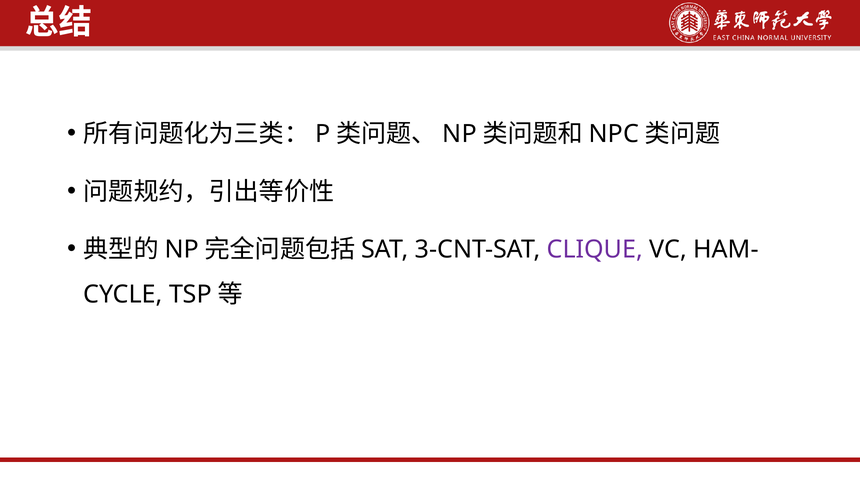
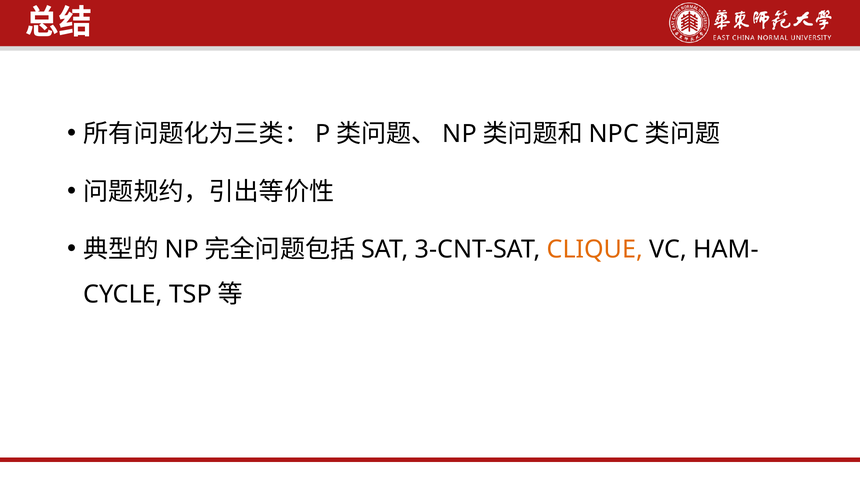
CLIQUE colour: purple -> orange (595, 249)
